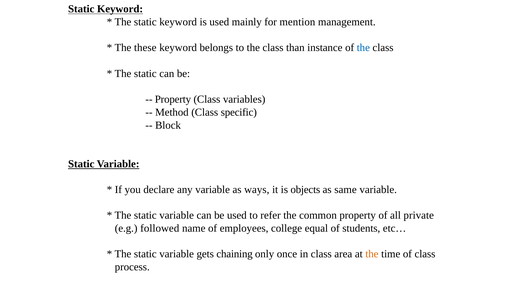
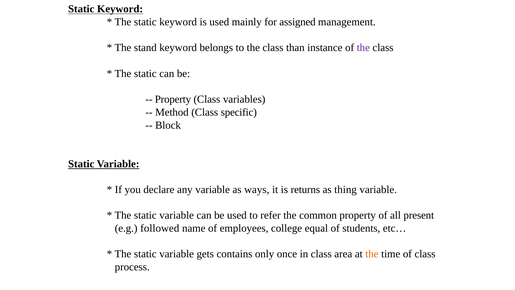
mention: mention -> assigned (297, 22)
these: these -> stand (145, 48)
the colour: blue -> purple (363, 48)
objects: objects -> returns (305, 189)
same: same -> thing (346, 189)
private: private -> present (419, 215)
chaining: chaining -> contains (234, 254)
